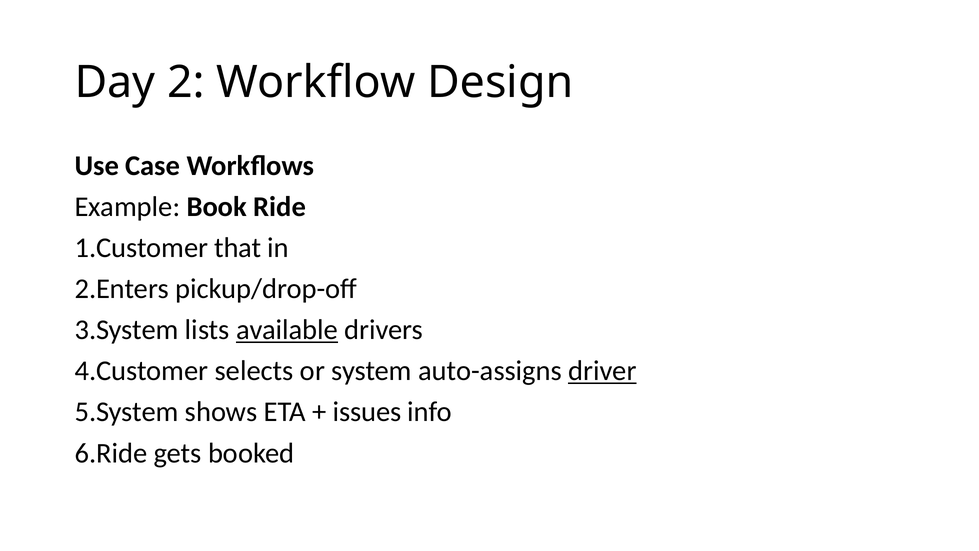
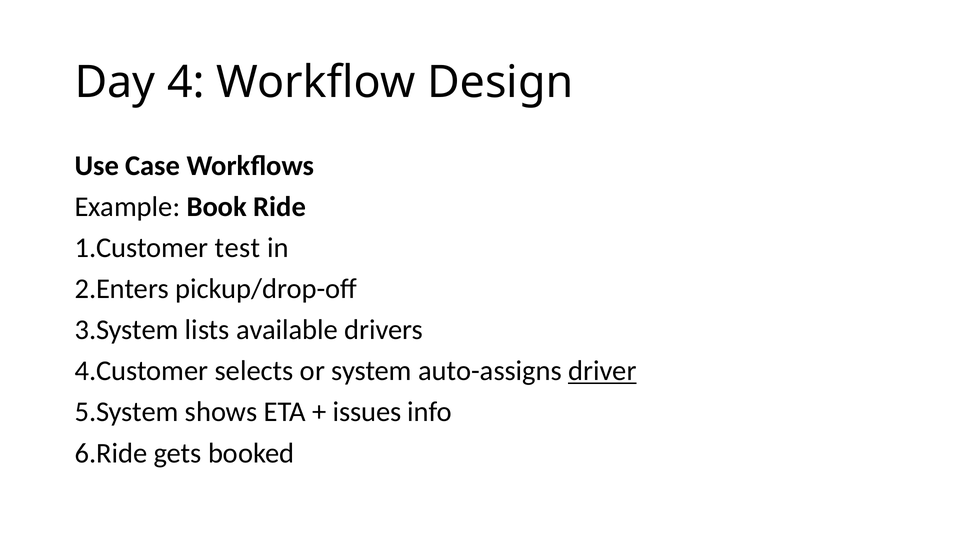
2: 2 -> 4 (186, 82)
that: that -> test (238, 248)
available underline: present -> none (287, 330)
